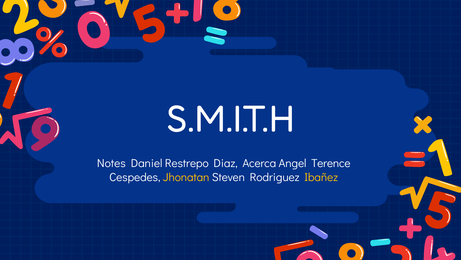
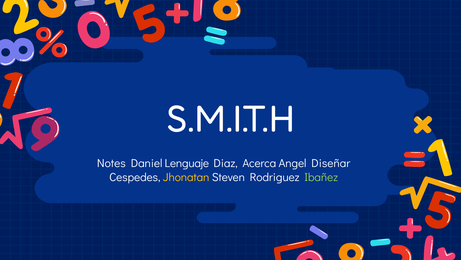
Restrepo: Restrepo -> Lenguaje (187, 163)
Terence: Terence -> Diseñar (331, 163)
Ibañez colour: yellow -> light green (321, 177)
